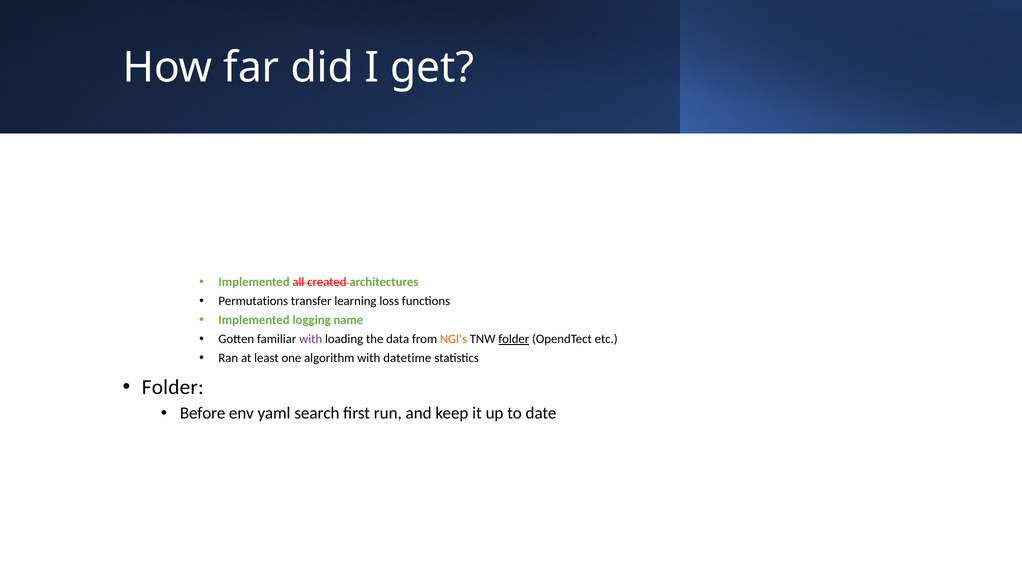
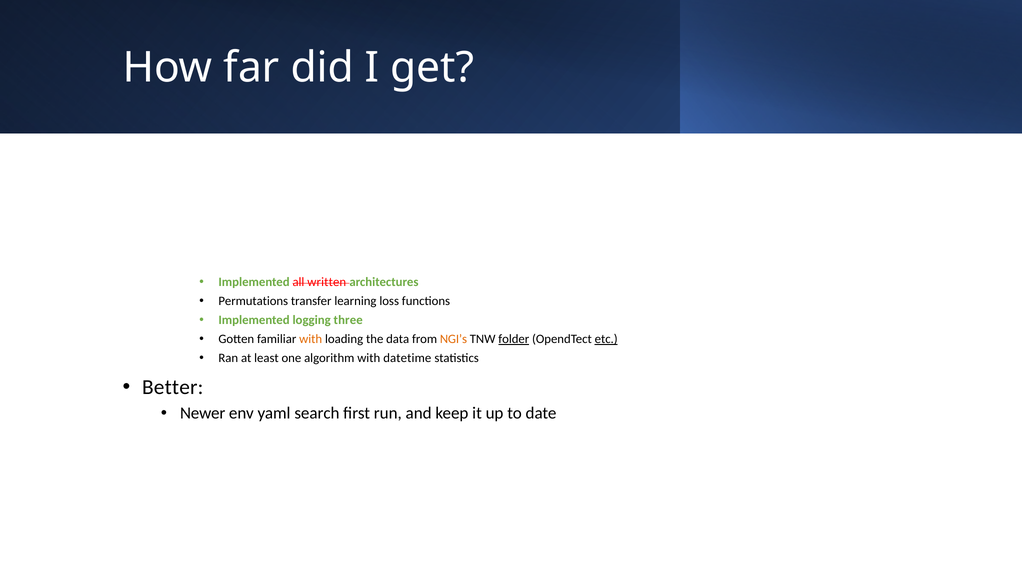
created: created -> written (327, 282)
name: name -> three (348, 320)
with colour: purple -> orange (311, 339)
etc underline: none -> present (606, 339)
Folder: Folder -> Better (173, 387)
Before: Before -> Newer (203, 413)
